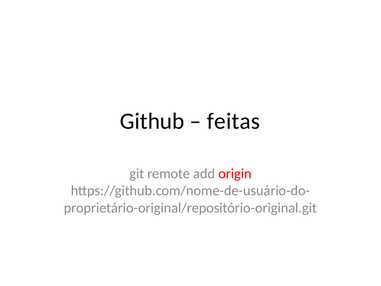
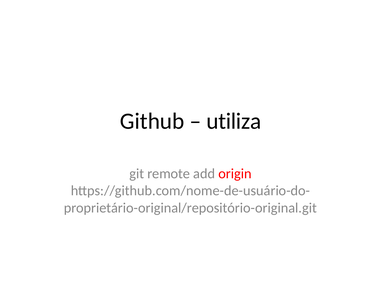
feitas: feitas -> utiliza (234, 121)
